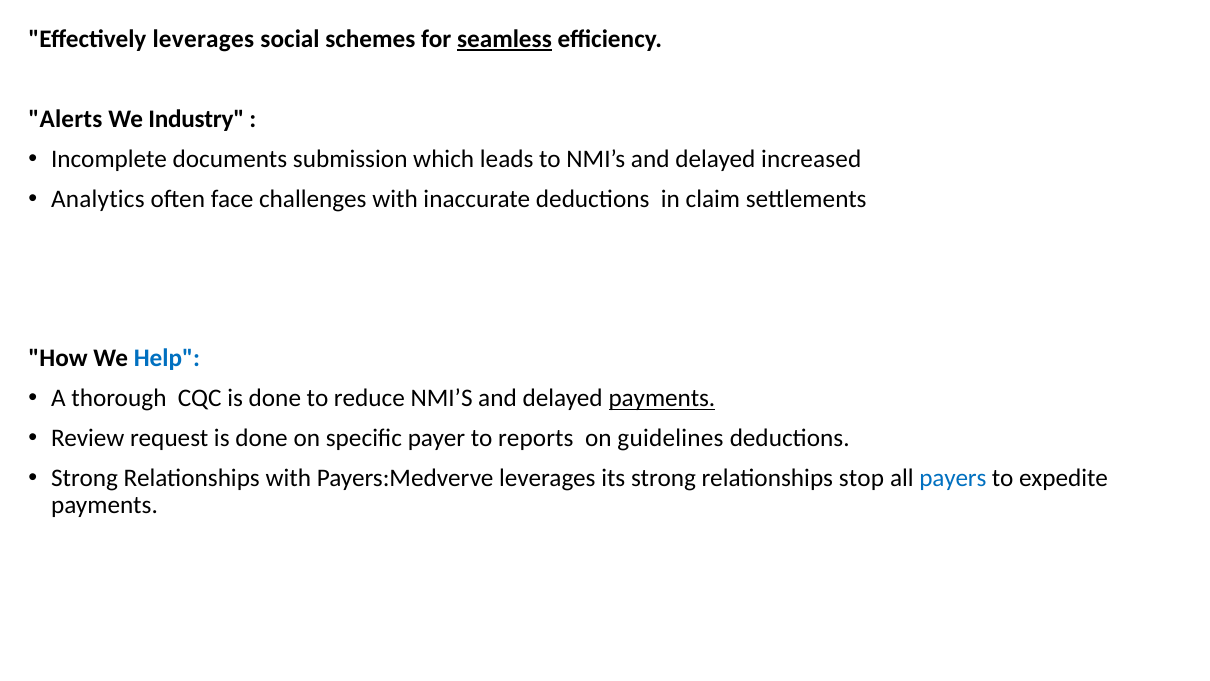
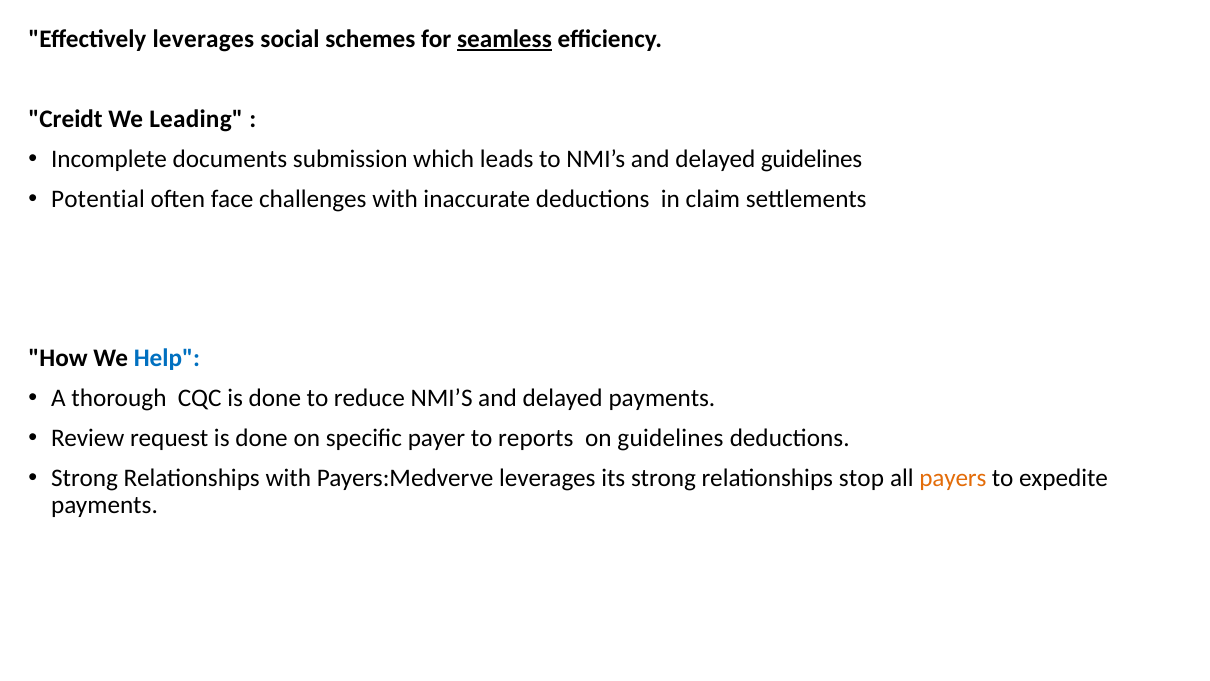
Alerts: Alerts -> Creidt (66, 119)
Industry: Industry -> Leading (196, 119)
delayed increased: increased -> guidelines (812, 159)
Analytics: Analytics -> Potential (98, 199)
payments underline: present -> none (662, 398)
payers colour: blue -> orange (953, 478)
